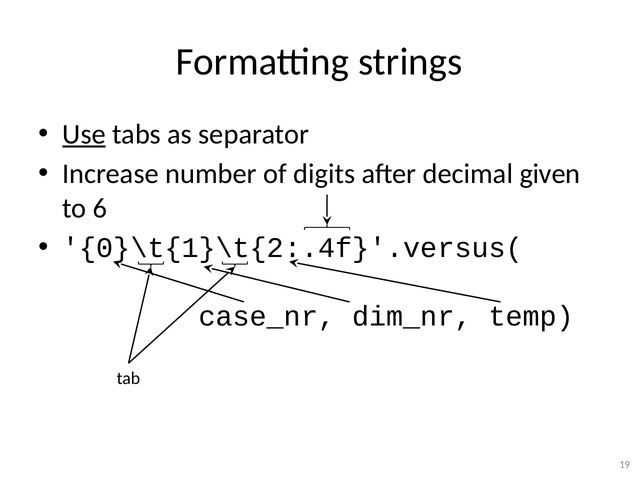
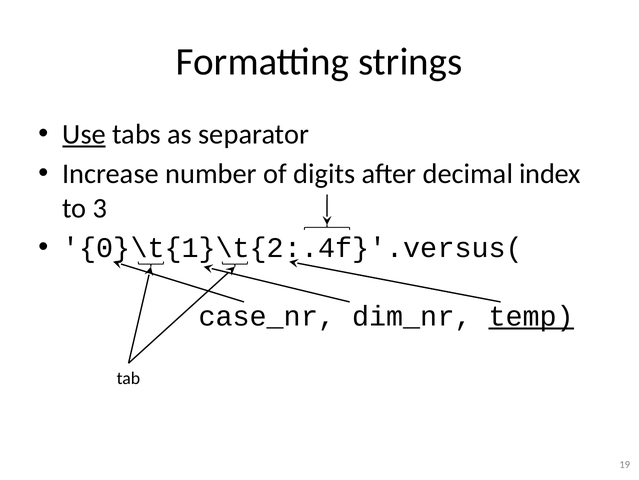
given: given -> index (550, 174)
6: 6 -> 3 (100, 208)
temp underline: none -> present (531, 316)
